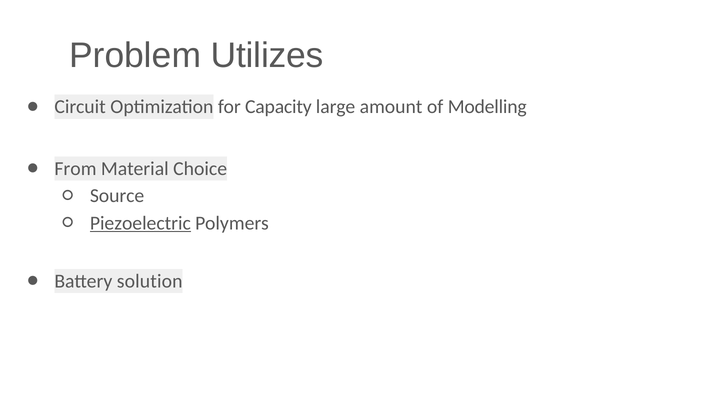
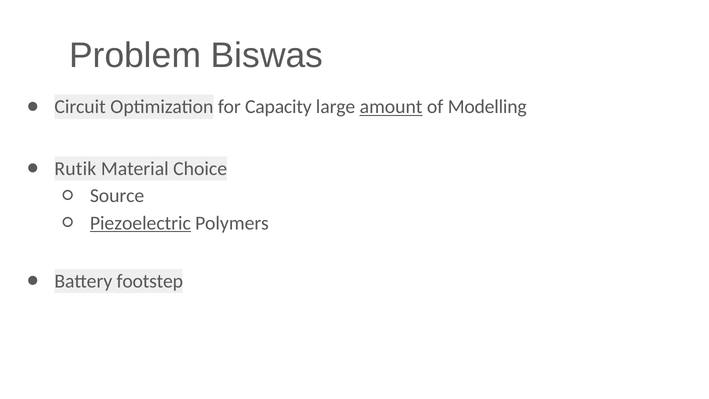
Utilizes: Utilizes -> Biswas (267, 55)
amount underline: none -> present (391, 107)
From: From -> Rutik (75, 169)
solution: solution -> footstep (150, 281)
